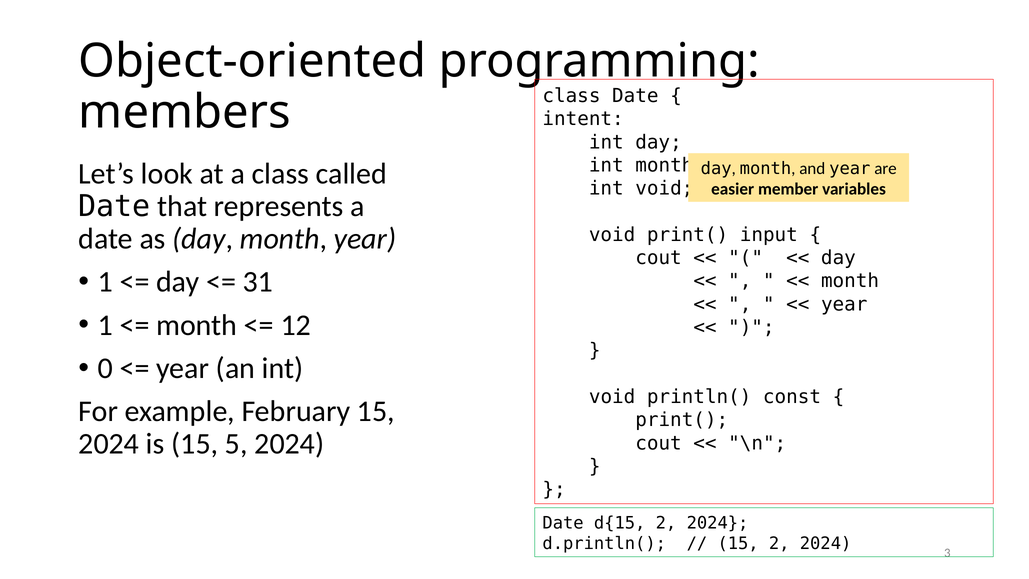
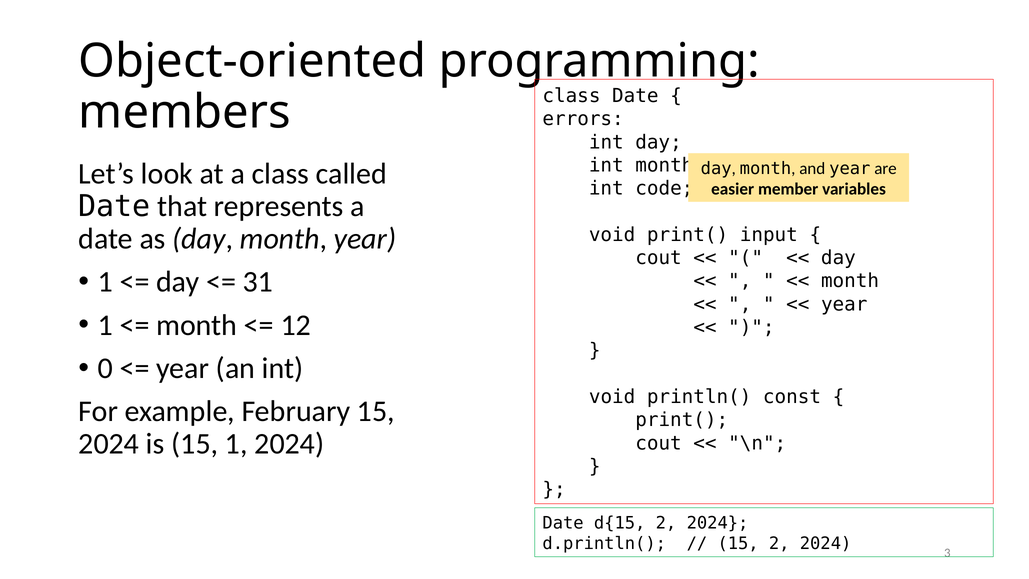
intent: intent -> errors (583, 119)
int void: void -> code (664, 188)
15 5: 5 -> 1 (236, 444)
